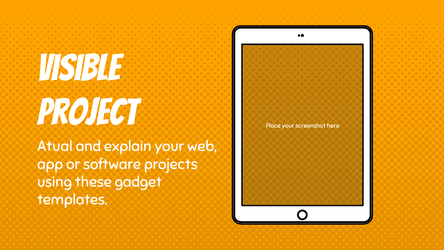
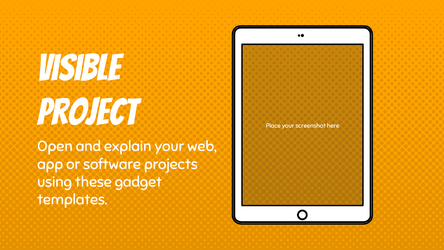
Atual: Atual -> Open (55, 146)
